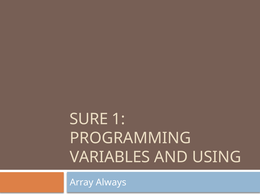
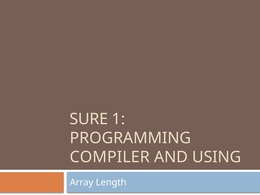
VARIABLES: VARIABLES -> COMPILER (110, 157)
Always: Always -> Length (111, 182)
